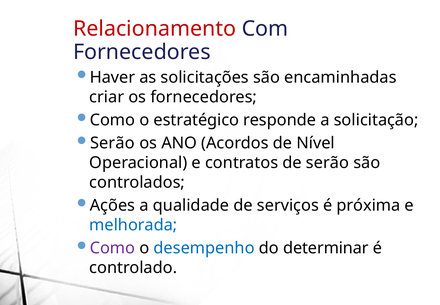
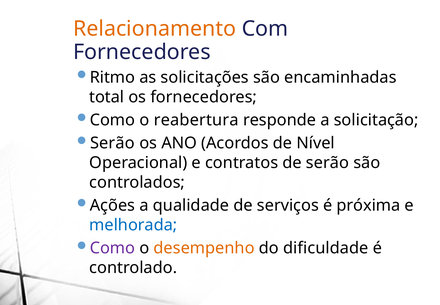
Relacionamento colour: red -> orange (155, 29)
Haver: Haver -> Ritmo (112, 77)
criar: criar -> total (107, 97)
estratégico: estratégico -> reabertura (196, 120)
desempenho colour: blue -> orange (204, 248)
determinar: determinar -> dificuldade (326, 248)
